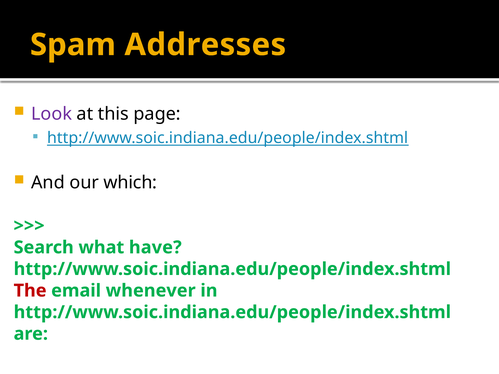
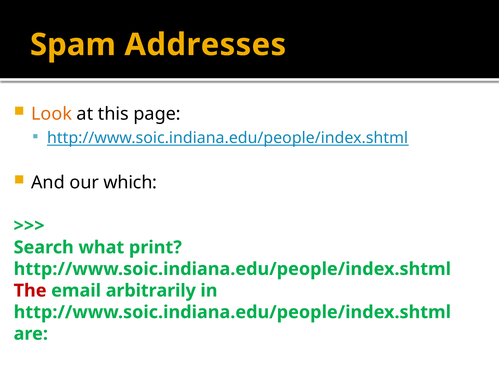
Look colour: purple -> orange (52, 114)
have: have -> print (155, 248)
whenever: whenever -> arbitrarily (151, 291)
